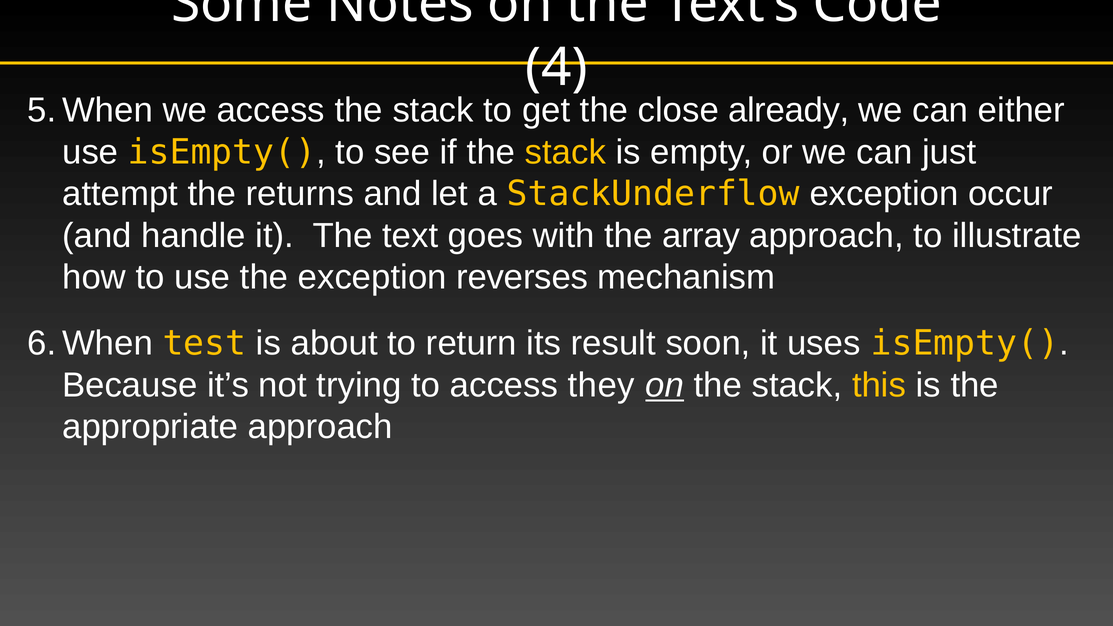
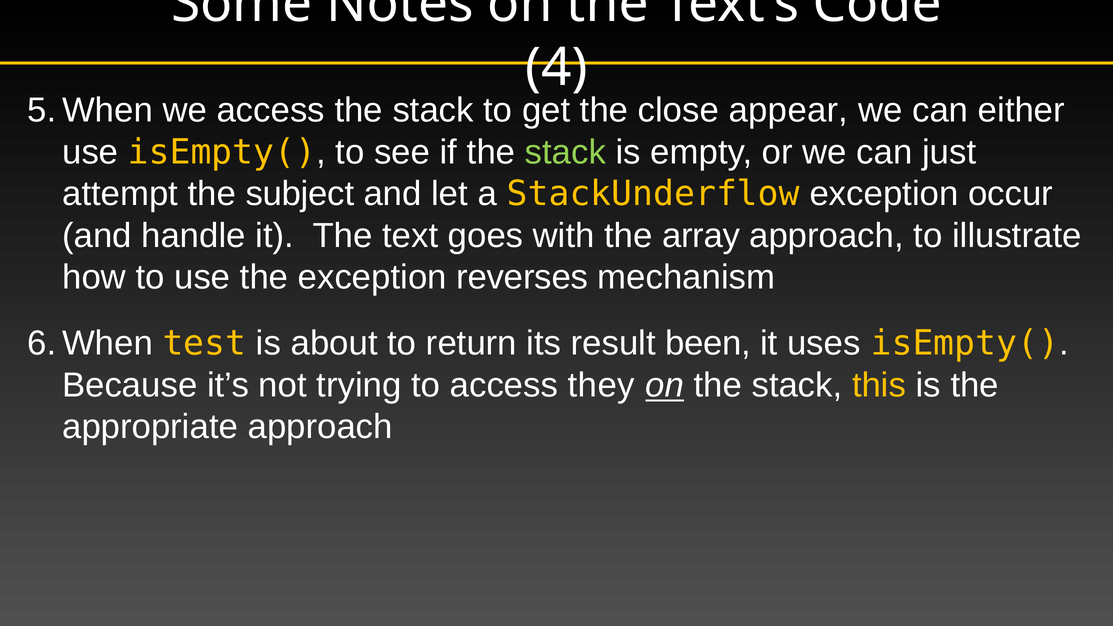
already: already -> appear (788, 110)
stack colour: yellow -> light green (565, 152)
returns: returns -> subject (300, 194)
soon: soon -> been (708, 343)
